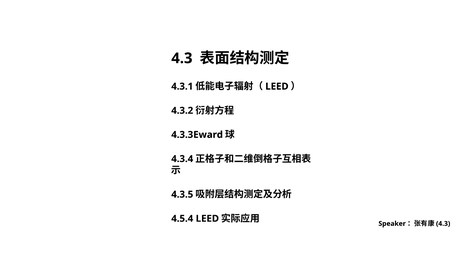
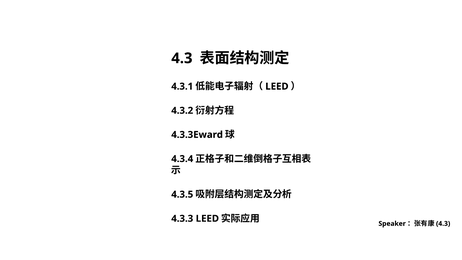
4.5.4: 4.5.4 -> 4.3.3 (182, 218)
